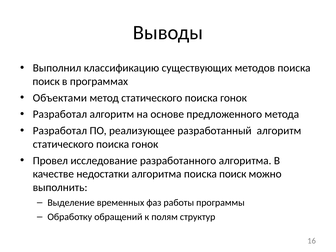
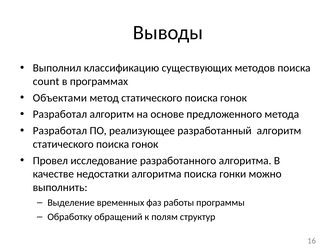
поиск: поиск -> count (46, 81)
алгоритма поиска поиск: поиск -> гонки (233, 174)
